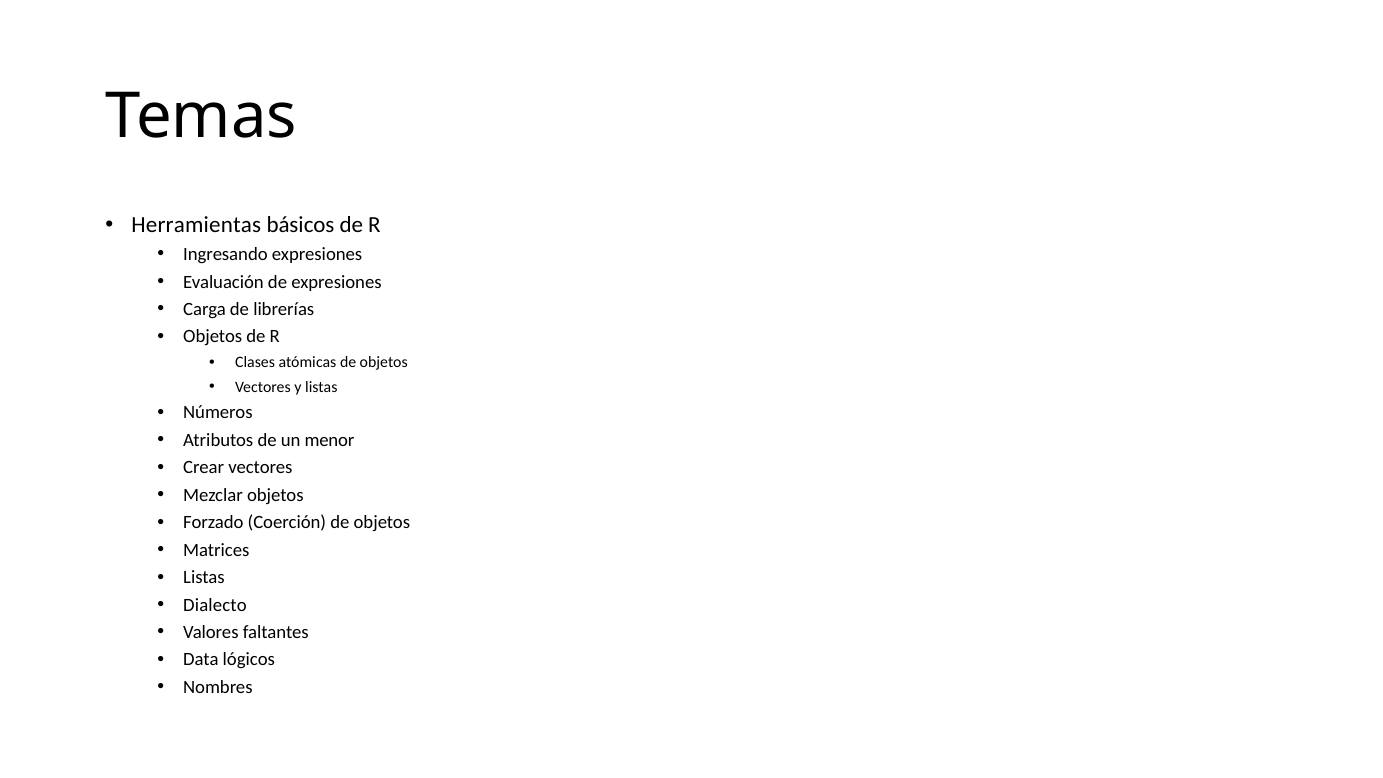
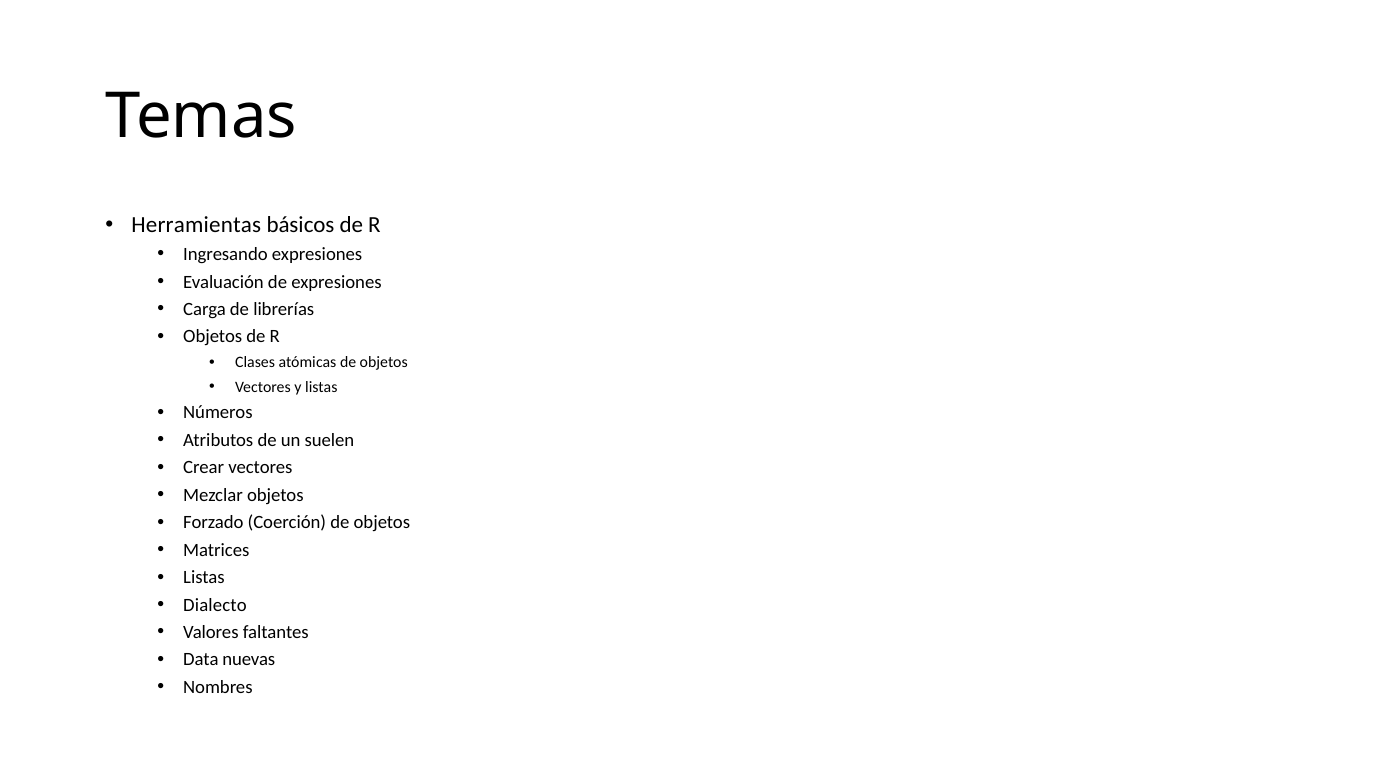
menor: menor -> suelen (329, 440)
lógicos: lógicos -> nuevas (249, 660)
